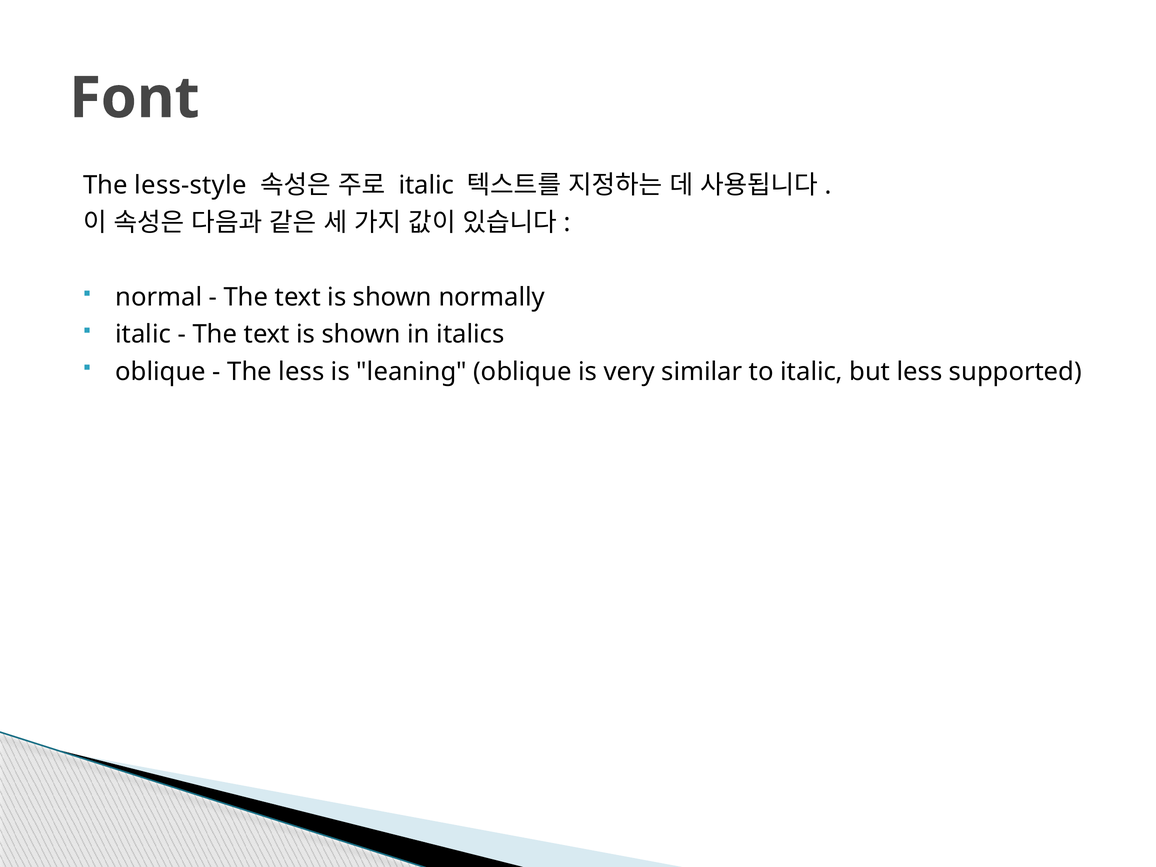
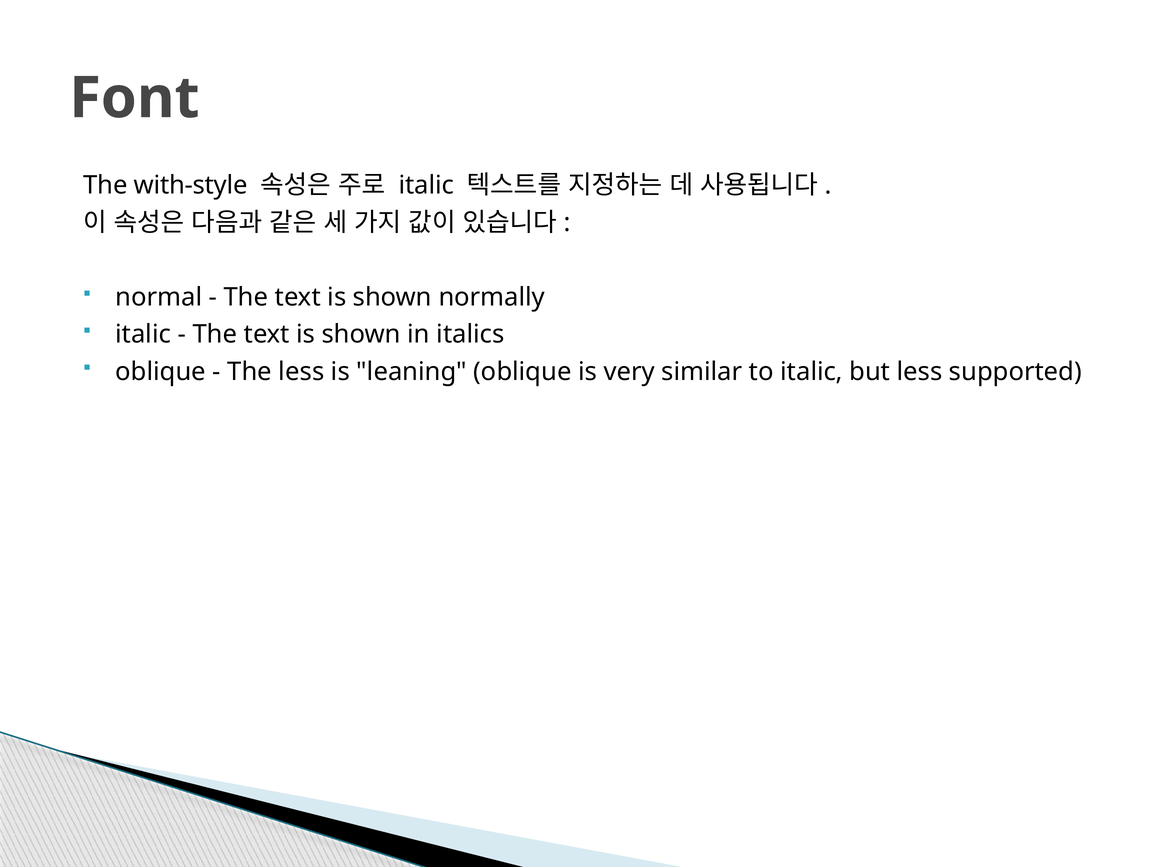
less-style: less-style -> with-style (191, 185)
